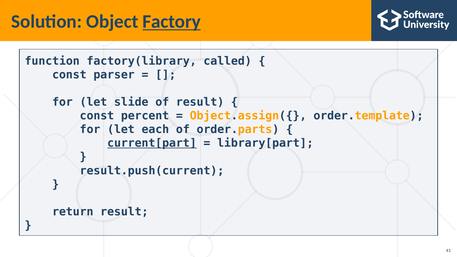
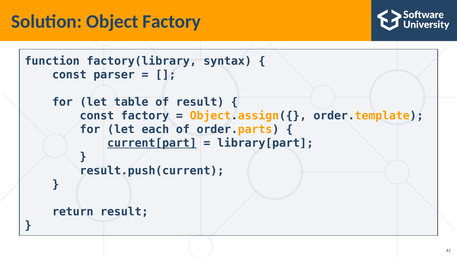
Factory underline: present -> none (172, 22)
called: called -> syntax (228, 61)
slide: slide -> table (131, 102)
const percent: percent -> factory (145, 116)
